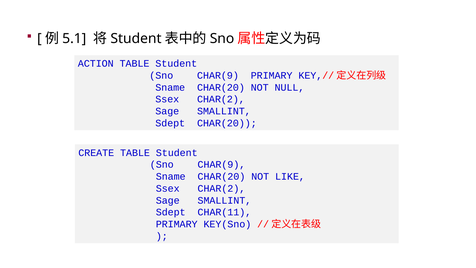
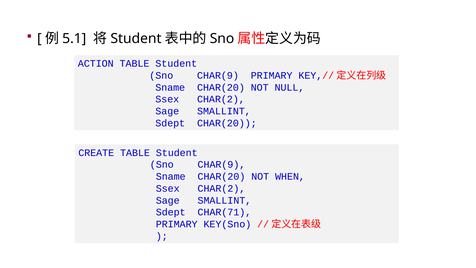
LIKE: LIKE -> WHEN (290, 176)
CHAR(11: CHAR(11 -> CHAR(71 (224, 212)
